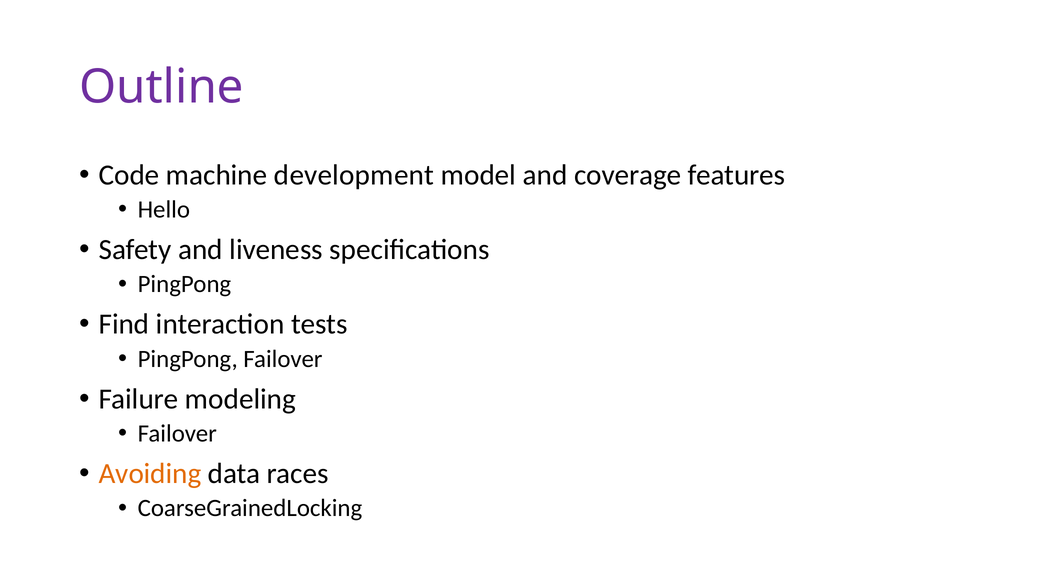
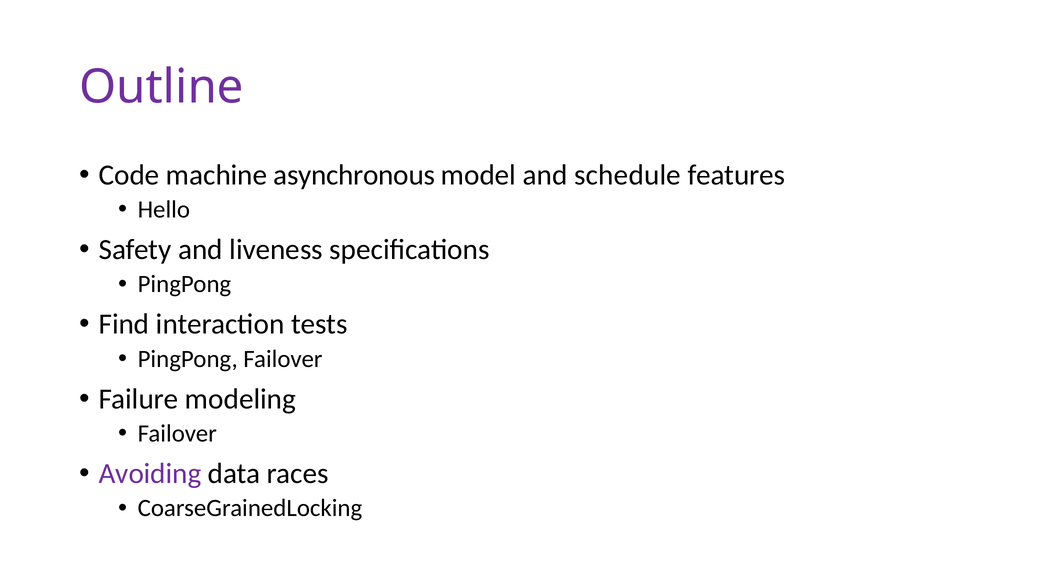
development: development -> asynchronous (354, 175)
coverage: coverage -> schedule (628, 175)
Avoiding colour: orange -> purple (150, 474)
